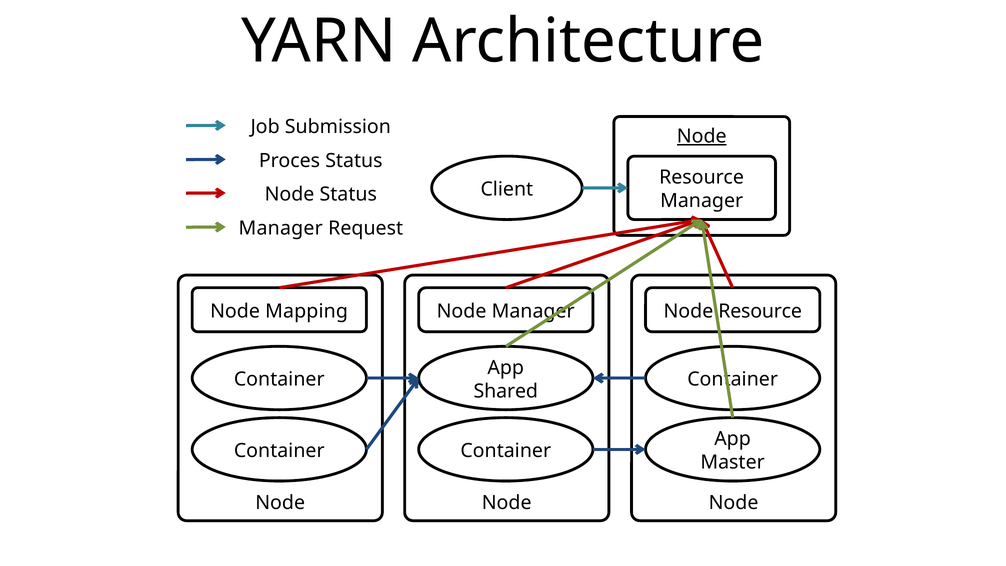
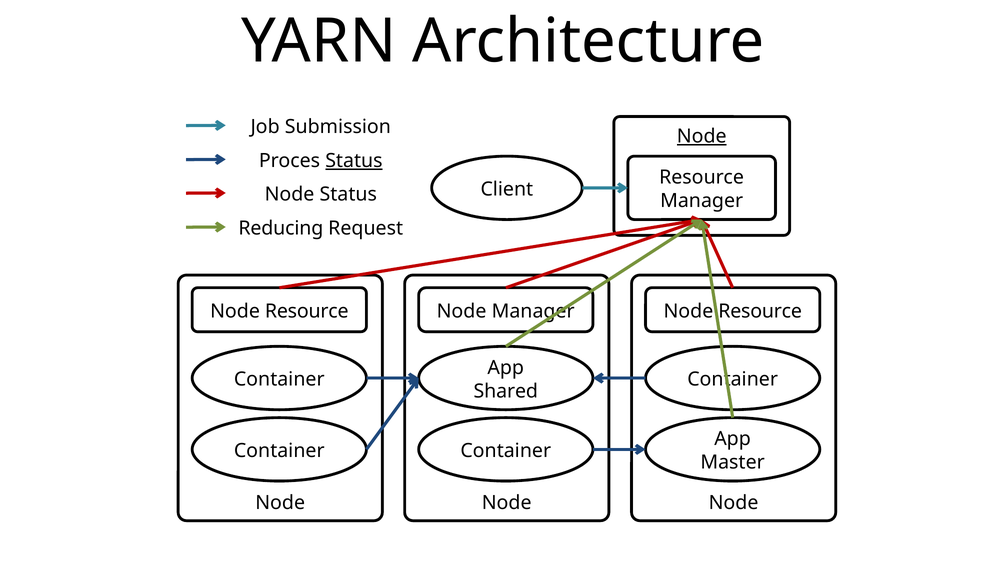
Status underline: none -> present (354, 161)
Manager: Manager -> Reducing (281, 228)
Mapping: Mapping -> Resource (307, 311)
